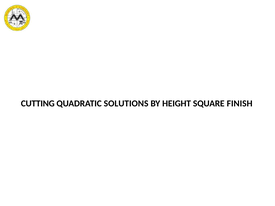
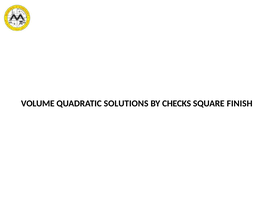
CUTTING: CUTTING -> VOLUME (38, 104)
HEIGHT: HEIGHT -> CHECKS (177, 104)
